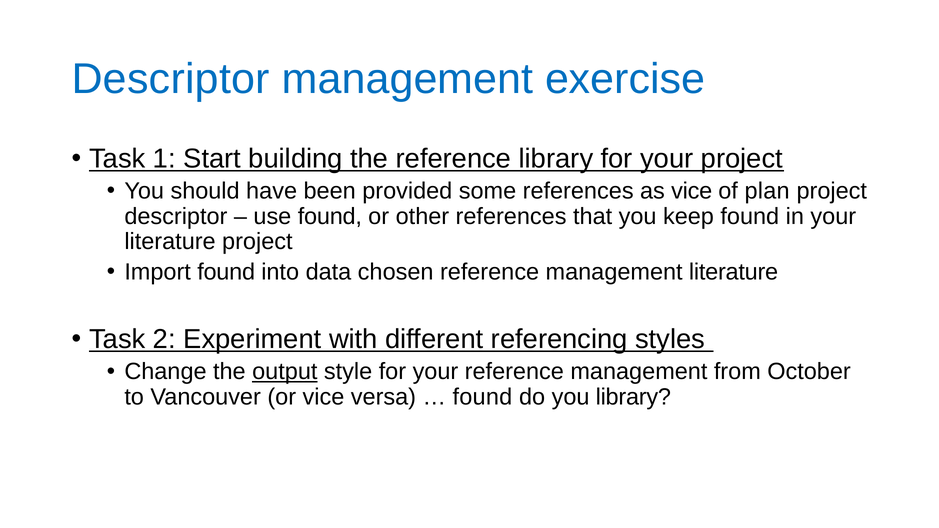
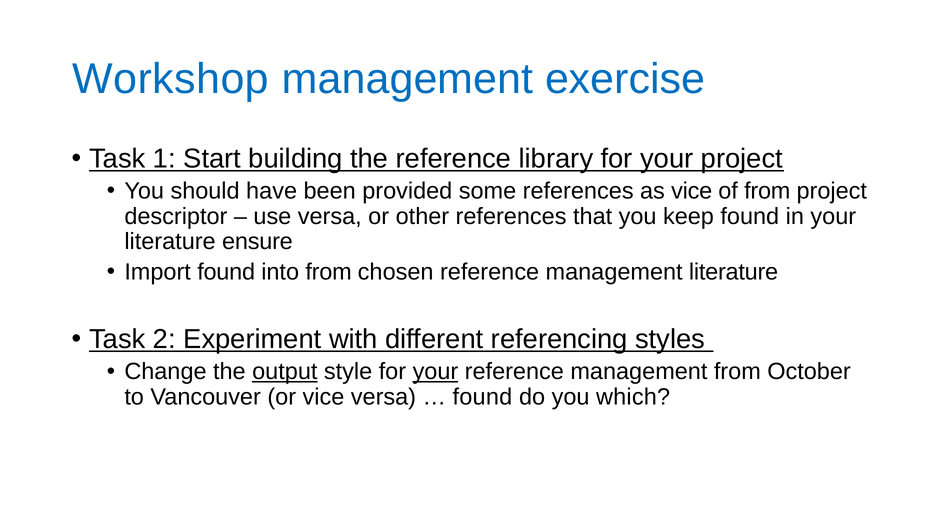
Descriptor: Descriptor -> Workshop (171, 79)
of plan: plan -> from (767, 191)
use found: found -> versa (330, 216)
literature project: project -> ensure (257, 242)
into data: data -> from (329, 272)
your underline: none -> present (435, 372)
you library: library -> which (633, 397)
